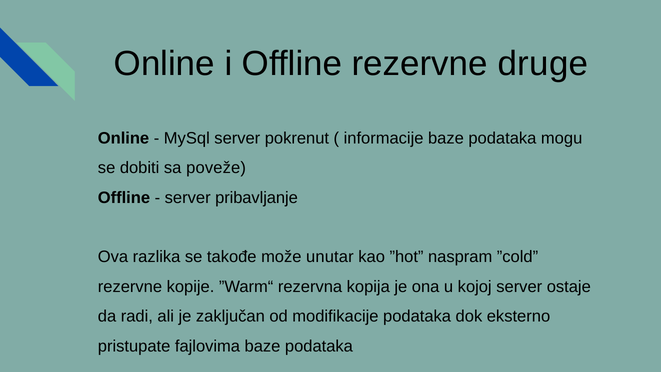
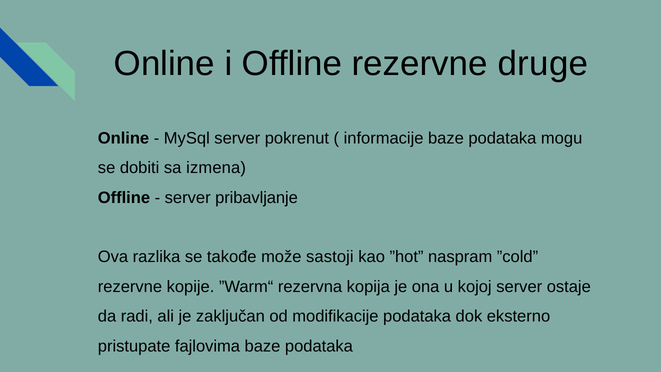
poveže: poveže -> izmena (216, 168)
unutar: unutar -> sastoji (330, 257)
